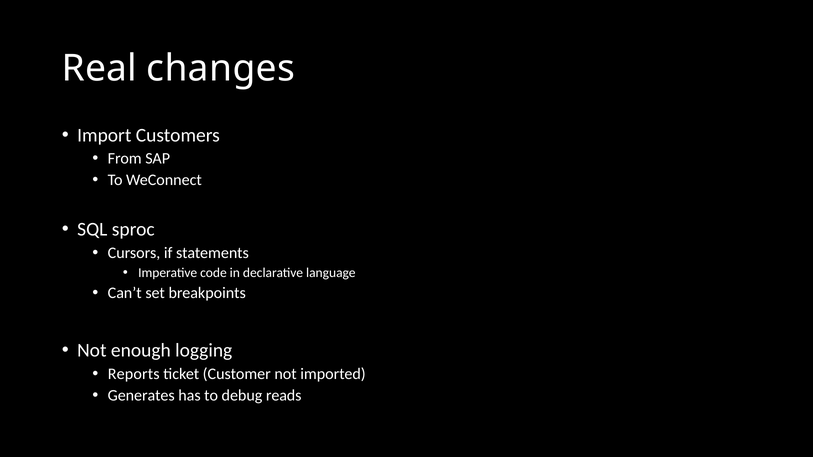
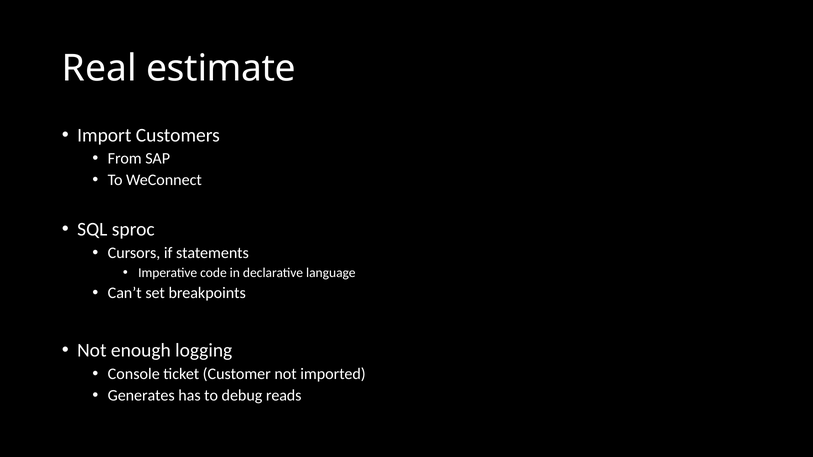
changes: changes -> estimate (221, 68)
Reports: Reports -> Console (134, 374)
